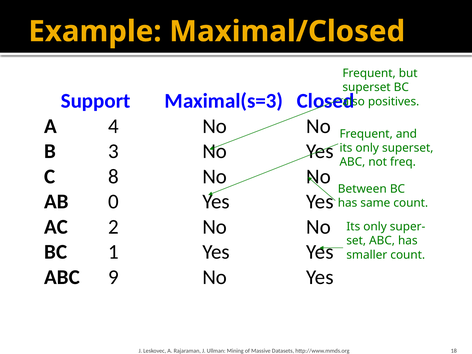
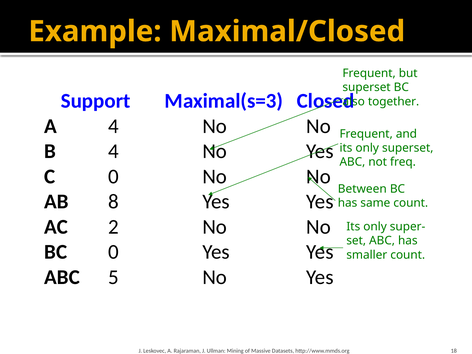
positives: positives -> together (394, 101)
B 3: 3 -> 4 (113, 151)
C 8: 8 -> 0 (113, 176)
0: 0 -> 8 (113, 202)
BC 1: 1 -> 0 (113, 252)
9: 9 -> 5 (113, 277)
